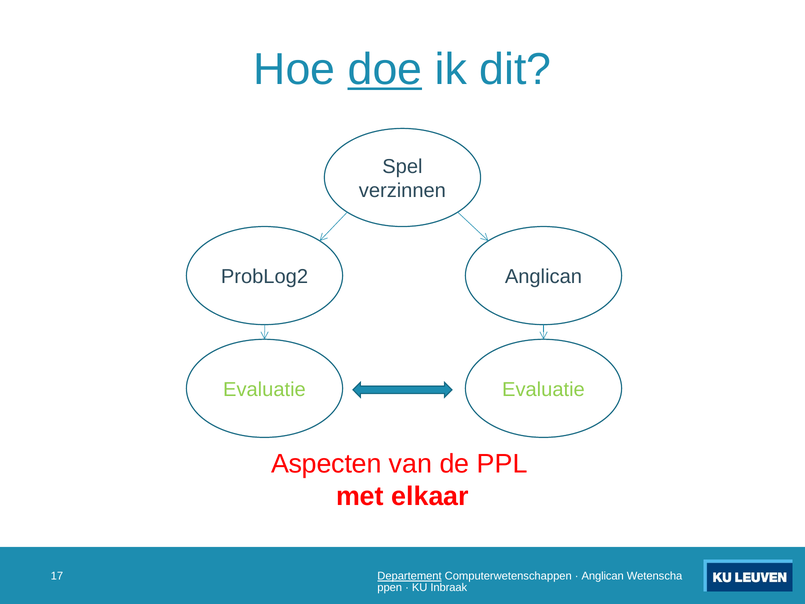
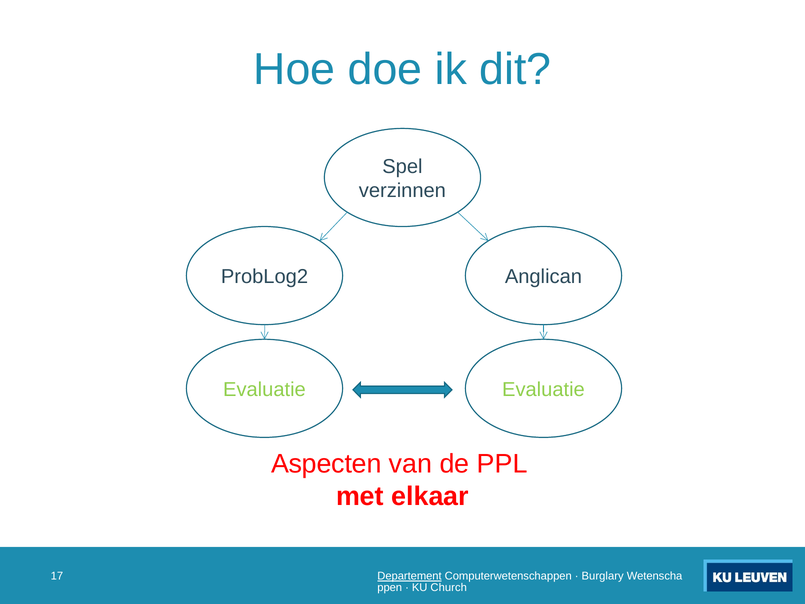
doe underline: present -> none (385, 69)
Anglican: Anglican -> Burglary (603, 576)
Inbraak: Inbraak -> Church (449, 587)
